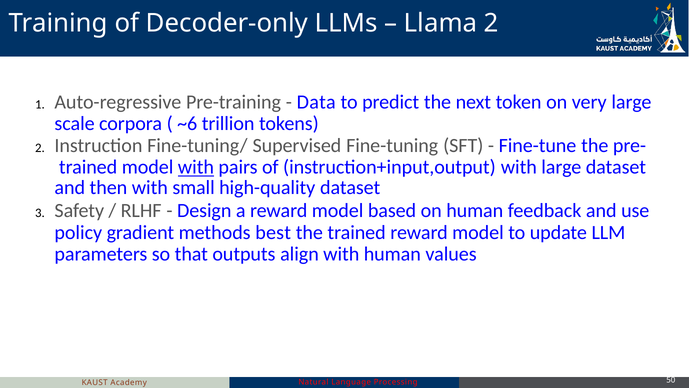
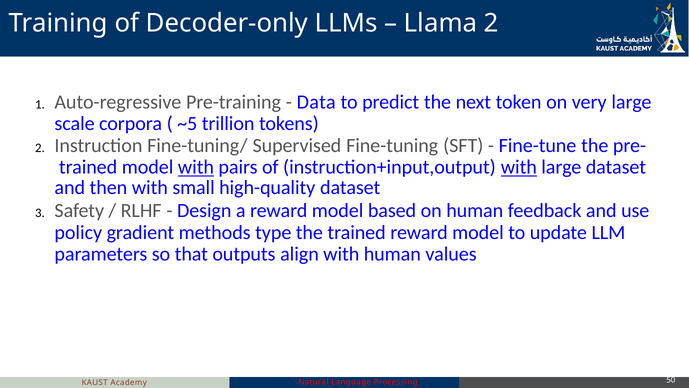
~6: ~6 -> ~5 (187, 124)
with underline: none -> present (519, 167)
best: best -> type (273, 232)
